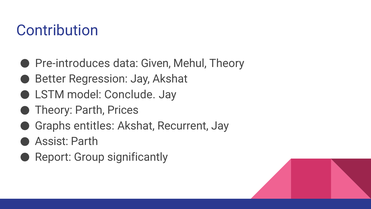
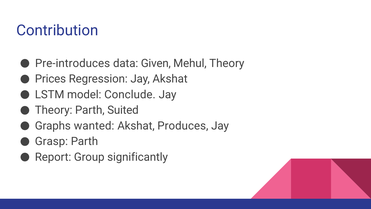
Better: Better -> Prices (50, 79)
Prices: Prices -> Suited (123, 110)
entitles: entitles -> wanted (94, 126)
Recurrent: Recurrent -> Produces (183, 126)
Assist: Assist -> Grasp (51, 141)
